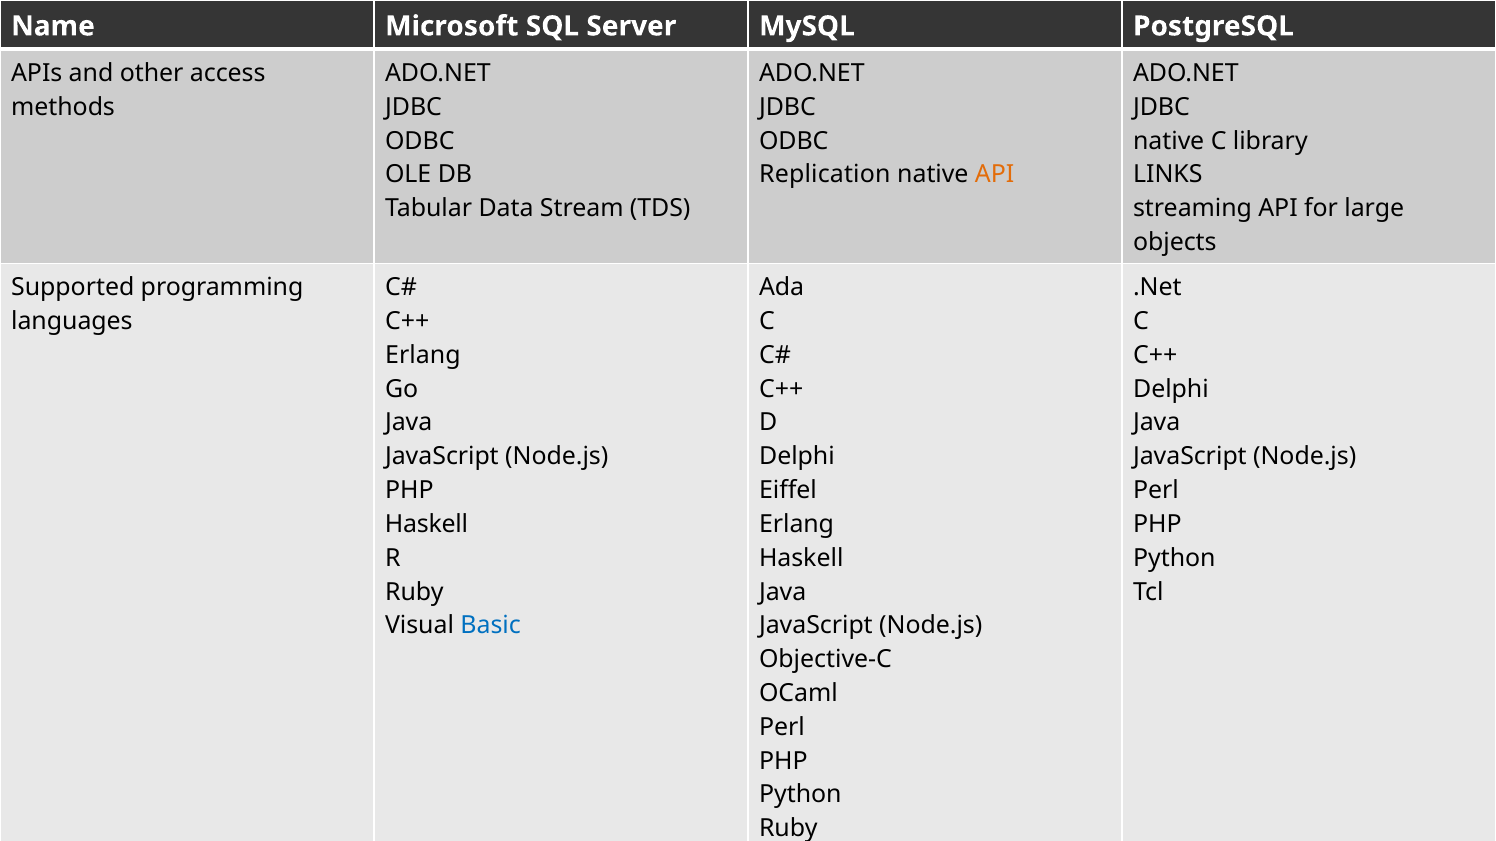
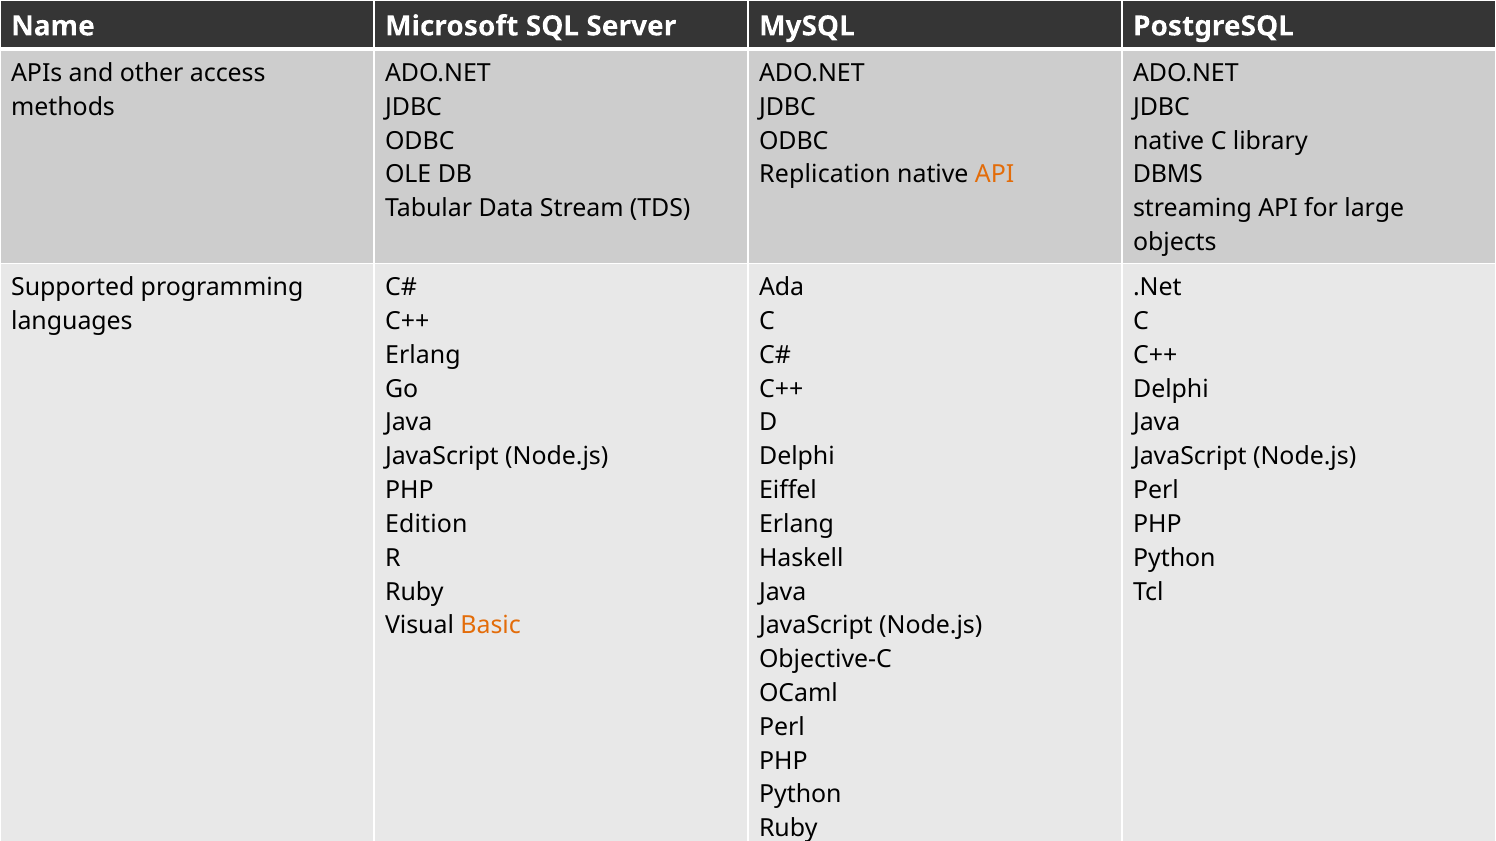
LINKS: LINKS -> DBMS (1168, 175)
Haskell: Haskell -> Edition (426, 525)
Basic colour: blue -> orange (491, 626)
